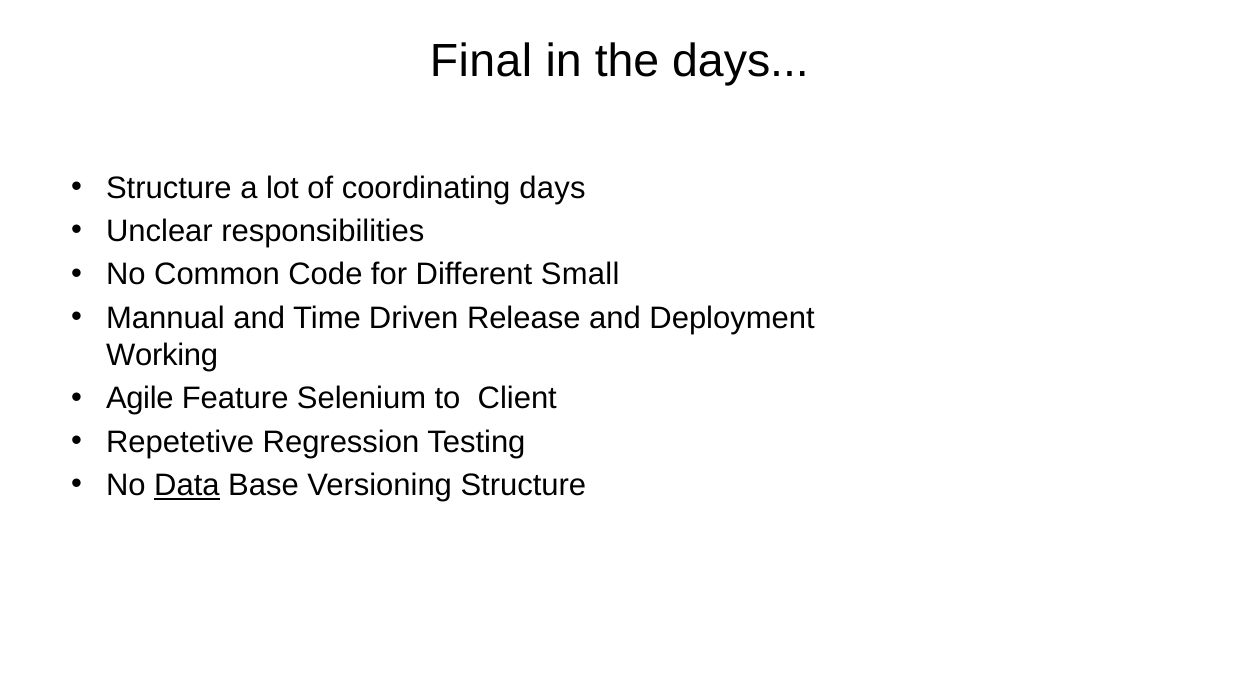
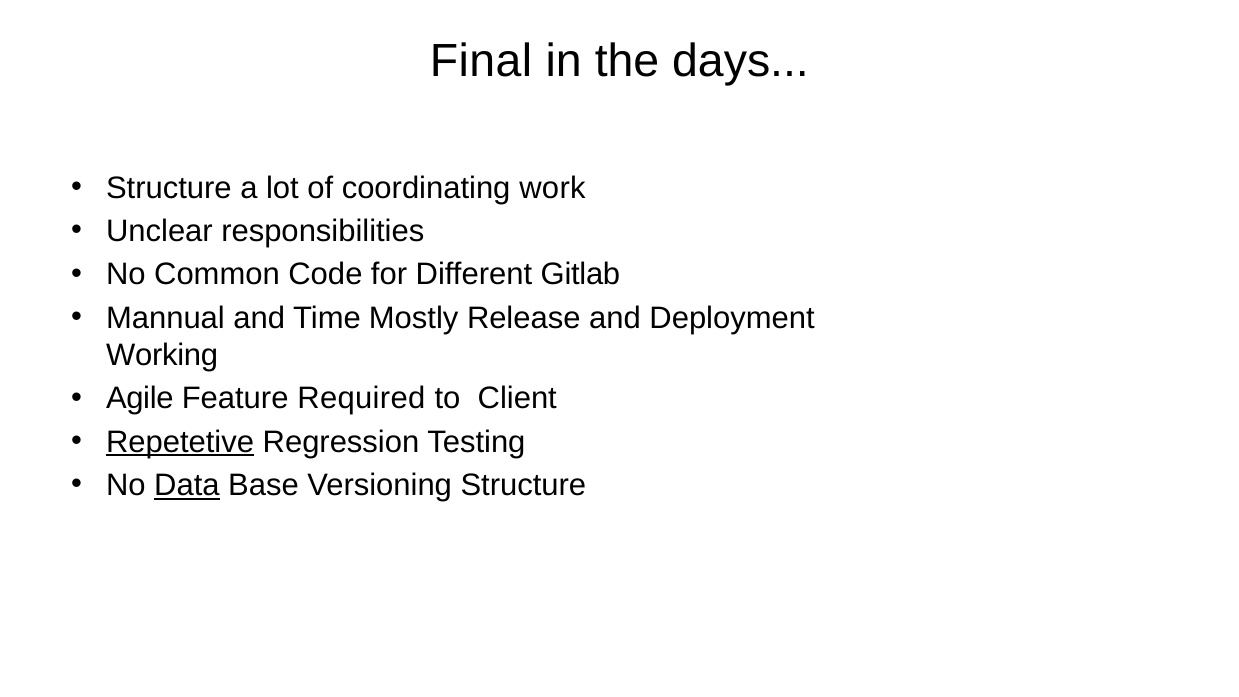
coordinating days: days -> work (552, 188)
Small: Small -> Gitlab (580, 275)
Driven: Driven -> Mostly (414, 318)
Selenium: Selenium -> Required (361, 399)
Repetetive underline: none -> present (180, 442)
